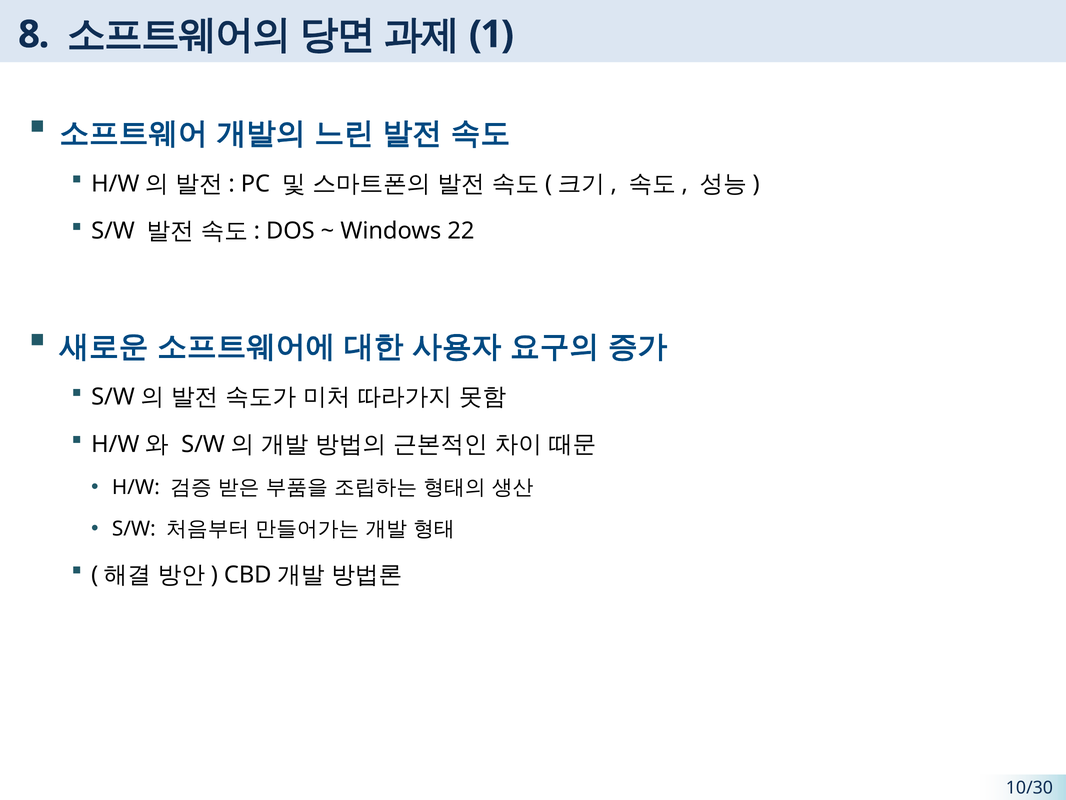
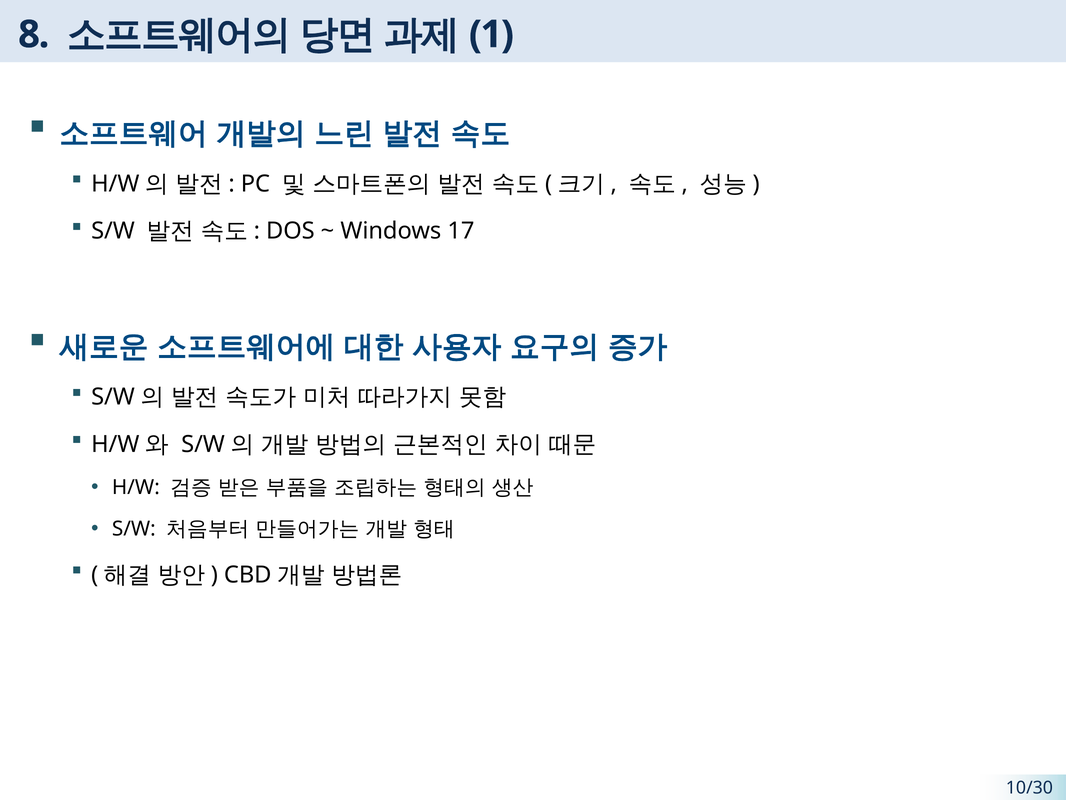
22: 22 -> 17 (461, 231)
